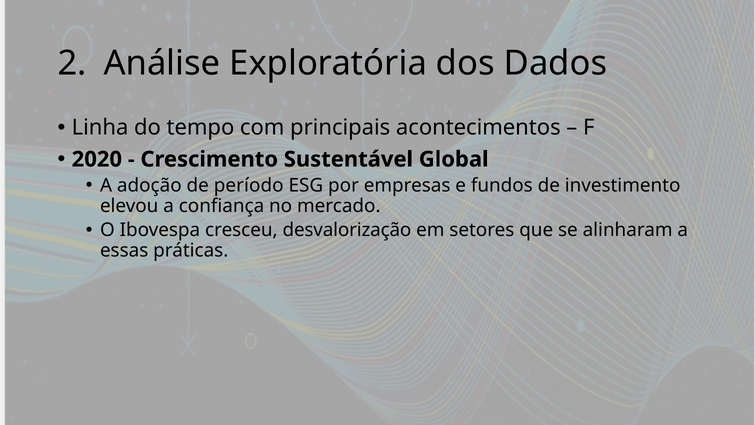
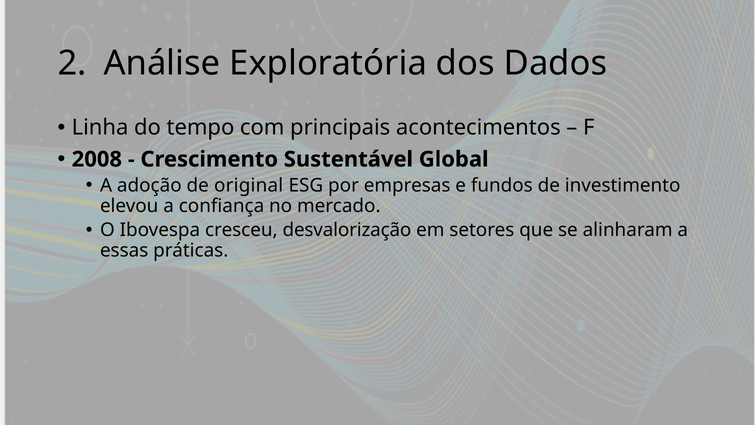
2020: 2020 -> 2008 (97, 159)
período: período -> original (249, 185)
